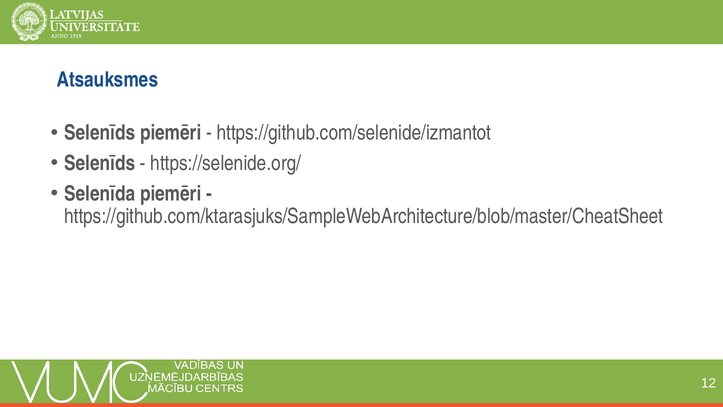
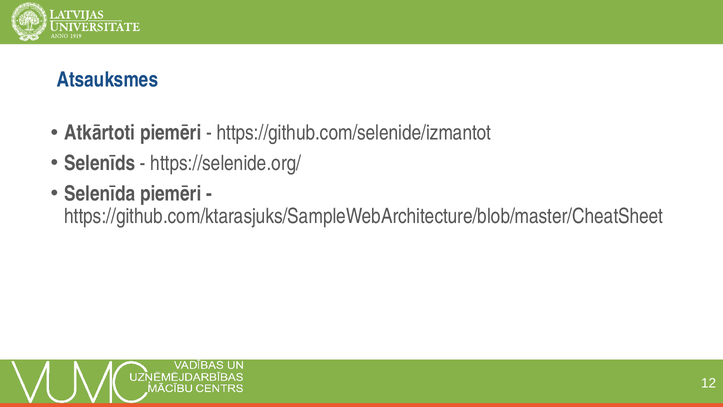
Selenīds: Selenīds -> Atkārtoti (100, 133)
